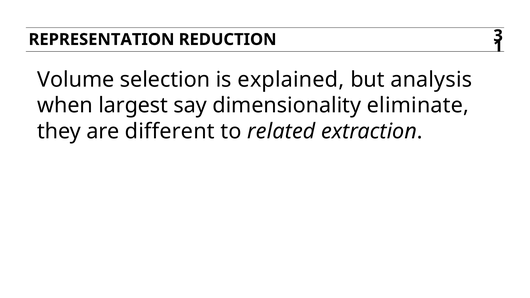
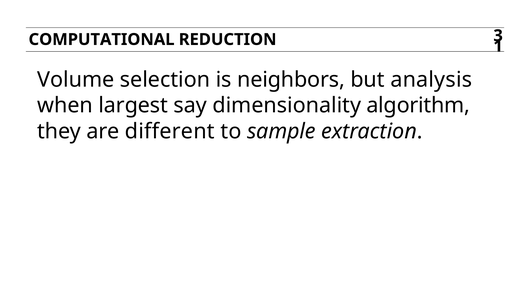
REPRESENTATION: REPRESENTATION -> COMPUTATIONAL (102, 39)
explained: explained -> neighbors (291, 80)
eliminate: eliminate -> algorithm (418, 105)
related: related -> sample (281, 131)
